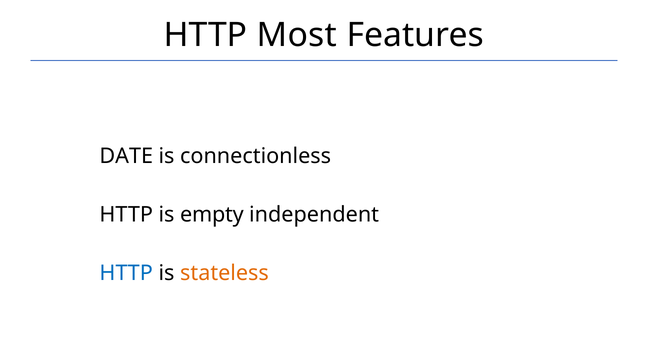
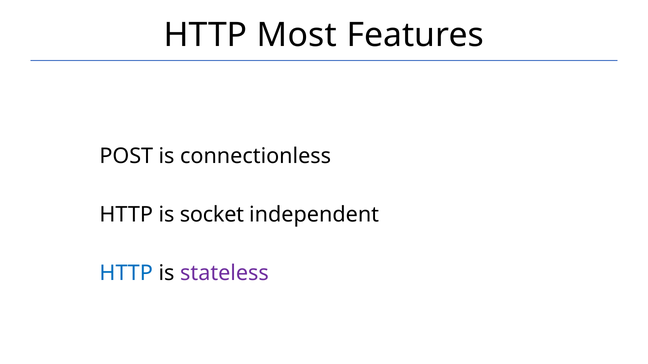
DATE: DATE -> POST (126, 156)
empty: empty -> socket (212, 215)
stateless colour: orange -> purple (224, 274)
